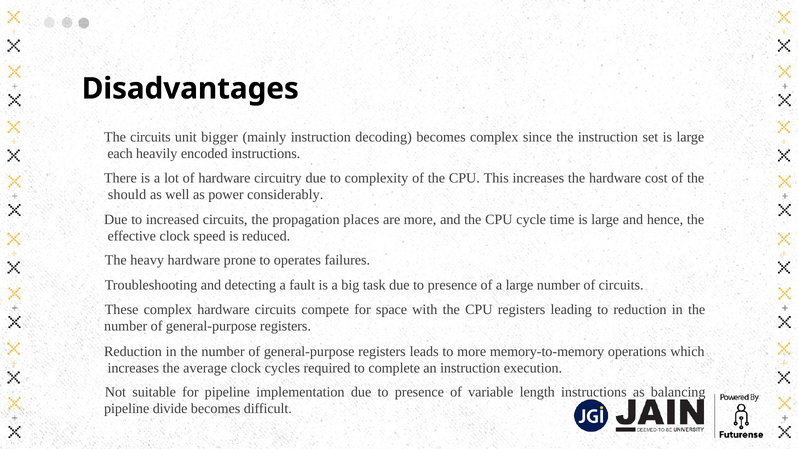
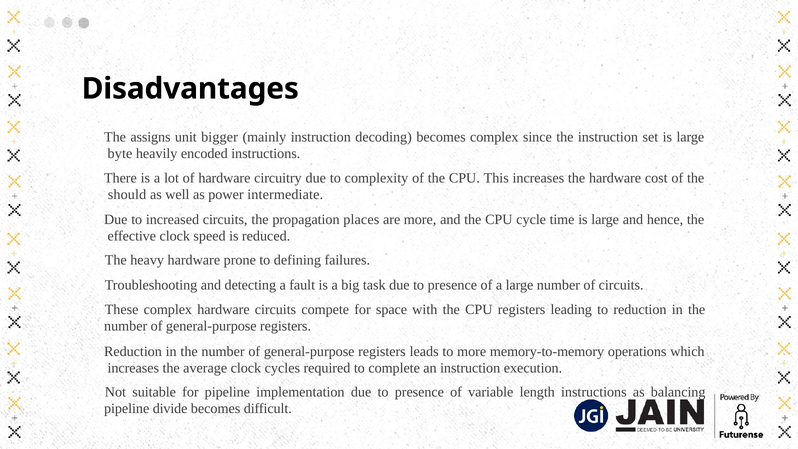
The circuits: circuits -> assigns (150, 137)
each: each -> byte (120, 153)
considerably: considerably -> intermediate (285, 195)
operates: operates -> defining (297, 260)
